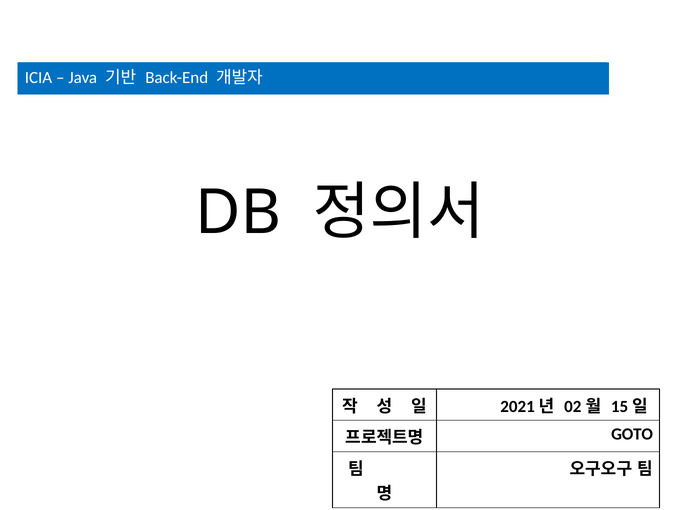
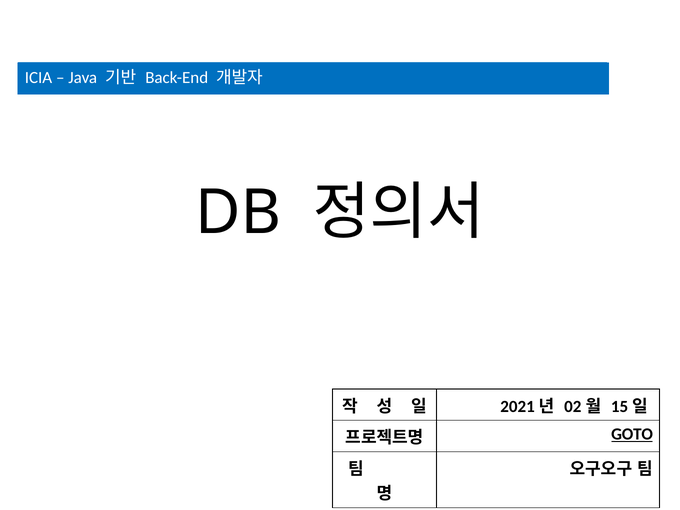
GOTO underline: none -> present (632, 434)
